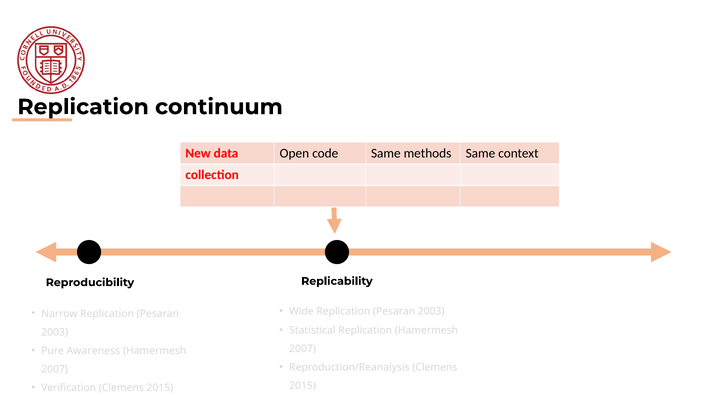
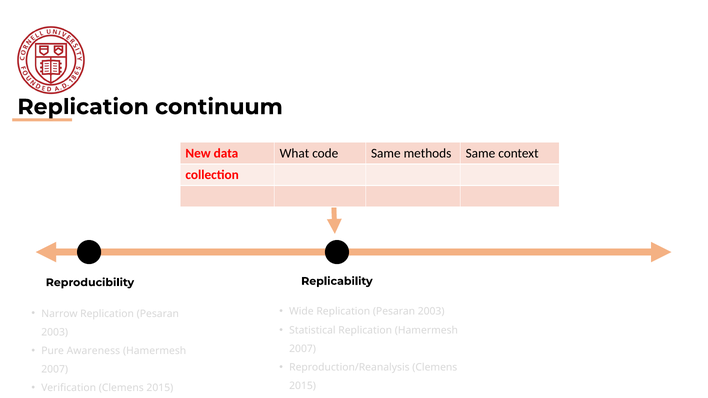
Open: Open -> What (294, 153)
